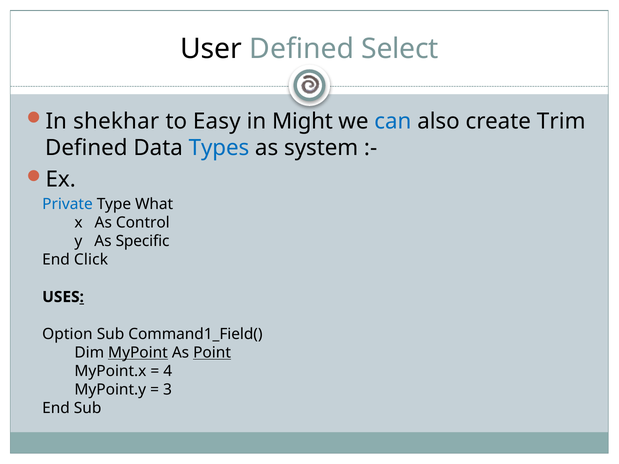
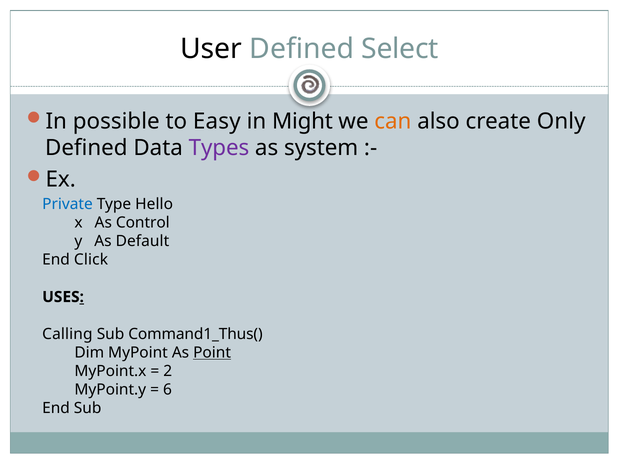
shekhar: shekhar -> possible (116, 121)
can colour: blue -> orange (393, 121)
Trim: Trim -> Only (561, 121)
Types colour: blue -> purple (219, 148)
What: What -> Hello (154, 204)
Specific: Specific -> Default (142, 241)
Option: Option -> Calling (67, 334)
Command1_Field(: Command1_Field( -> Command1_Thus( (195, 334)
MyPoint underline: present -> none (138, 353)
4: 4 -> 2 (168, 371)
3: 3 -> 6 (167, 390)
